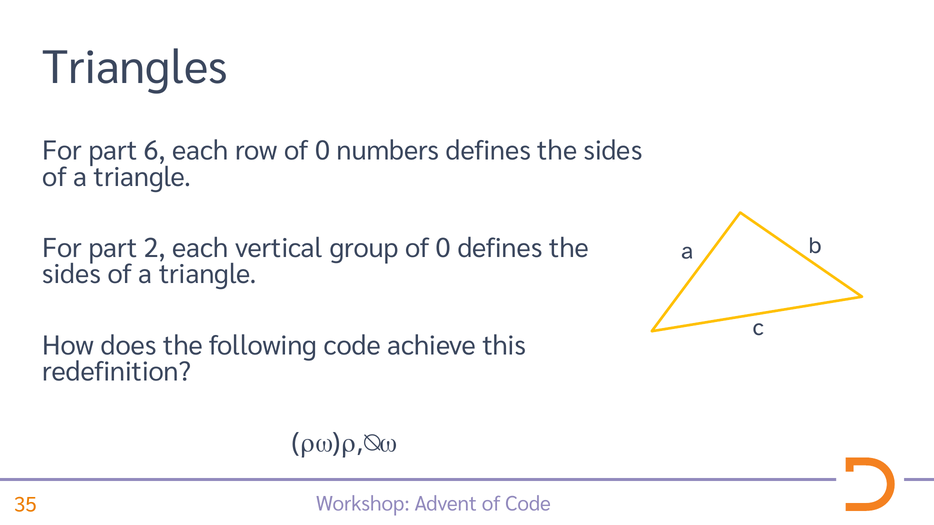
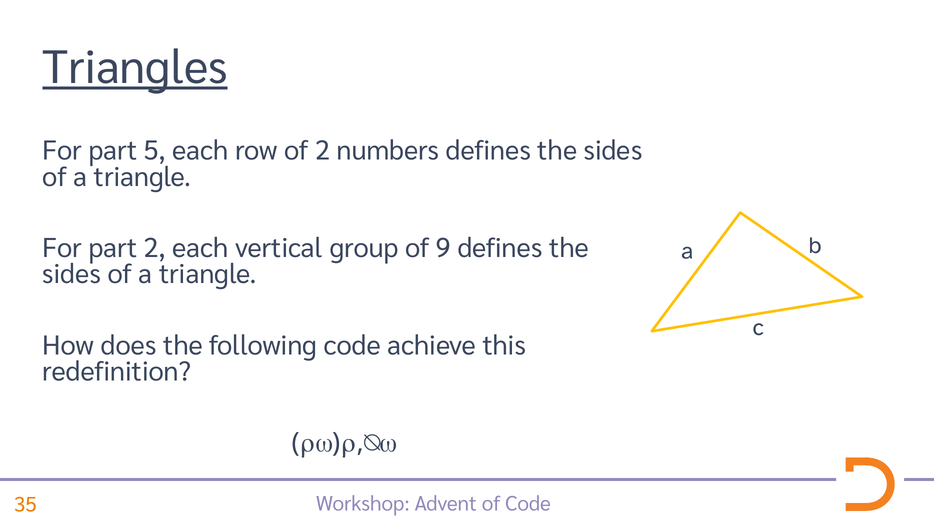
Triangles underline: none -> present (135, 68)
6: 6 -> 5 (155, 151)
row of 0: 0 -> 2 (323, 151)
group of 0: 0 -> 9 (443, 248)
